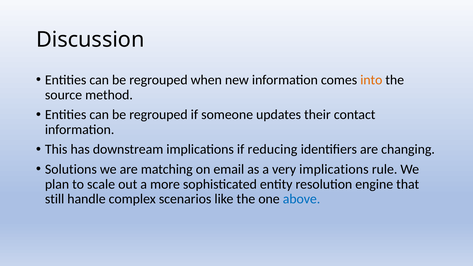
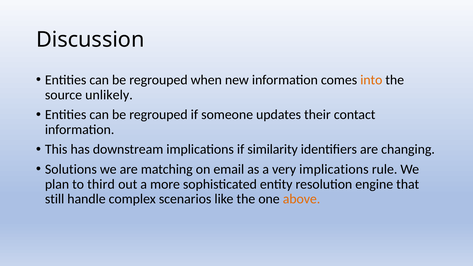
method: method -> unlikely (109, 95)
reducing: reducing -> similarity (273, 149)
scale: scale -> third (101, 184)
above colour: blue -> orange (302, 199)
